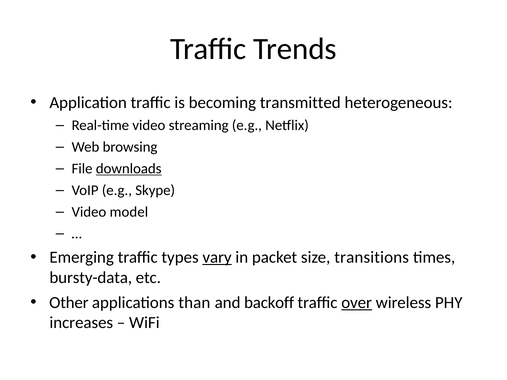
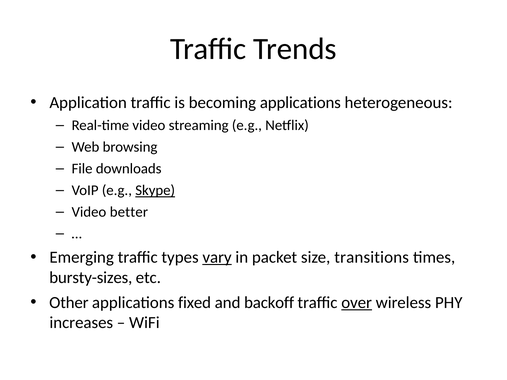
becoming transmitted: transmitted -> applications (300, 103)
downloads underline: present -> none (129, 169)
Skype underline: none -> present (155, 190)
model: model -> better (129, 212)
bursty-data: bursty-data -> bursty-sizes (91, 278)
than: than -> fixed (195, 303)
